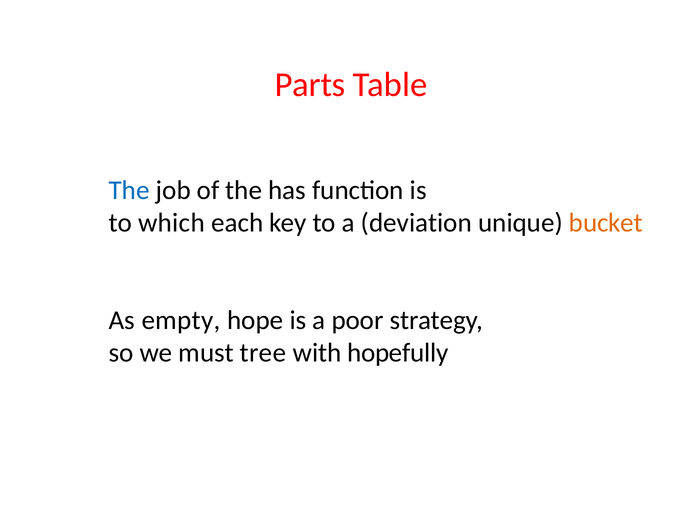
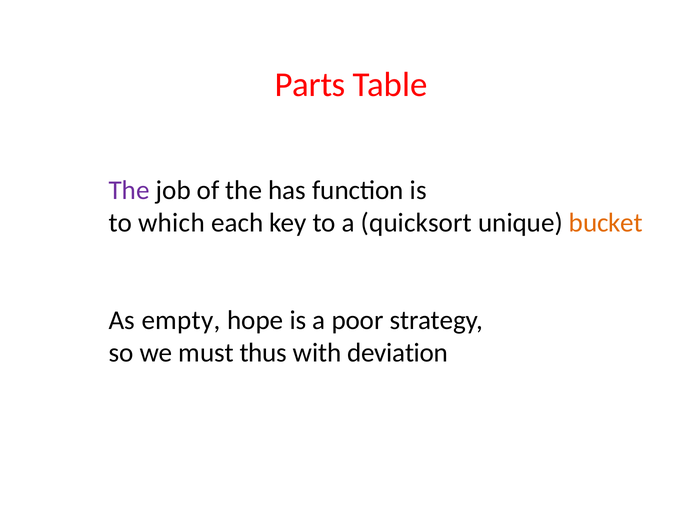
The colour: blue -> purple (129, 190)
deviation: deviation -> quicksort (416, 223)
tree: tree -> thus (263, 353)
hopefully: hopefully -> deviation (398, 353)
